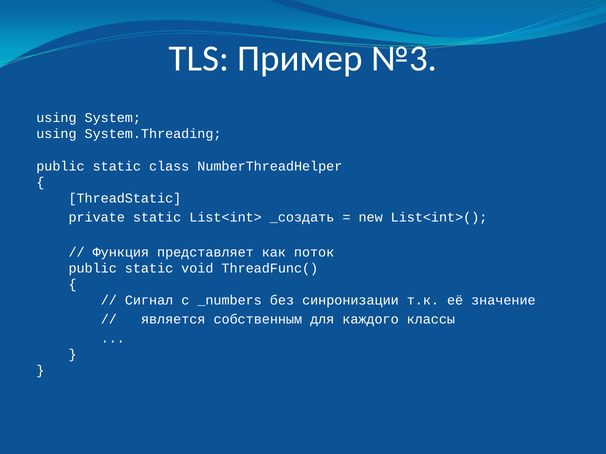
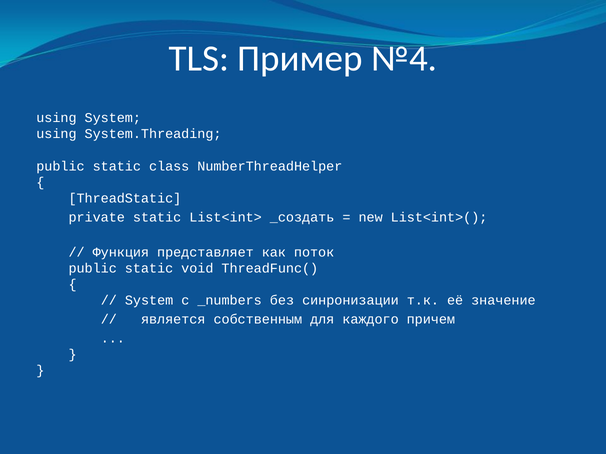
№3: №3 -> №4 (404, 59)
Сигнал: Сигнал -> System (149, 301)
классы: классы -> причем (431, 320)
